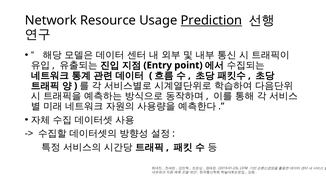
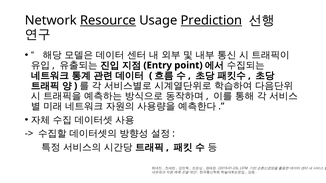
Resource underline: none -> present (108, 20)
